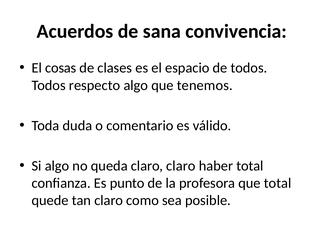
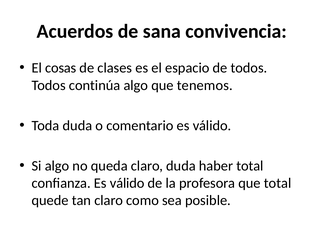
respecto: respecto -> continúa (95, 85)
claro claro: claro -> duda (181, 166)
confianza Es punto: punto -> válido (127, 183)
